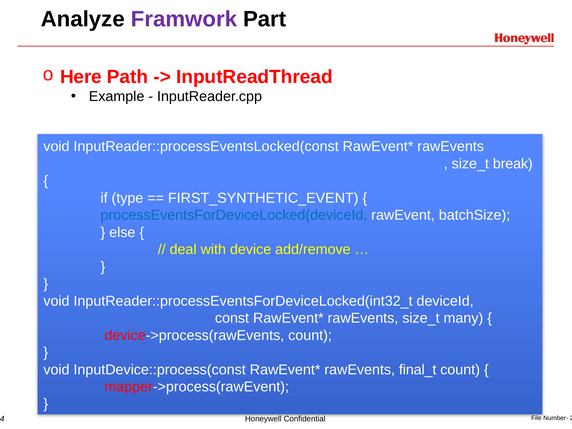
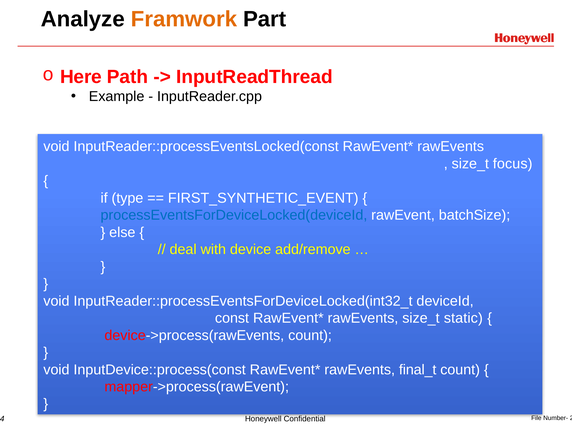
Framwork colour: purple -> orange (184, 19)
break: break -> focus (513, 164)
many: many -> static (463, 318)
